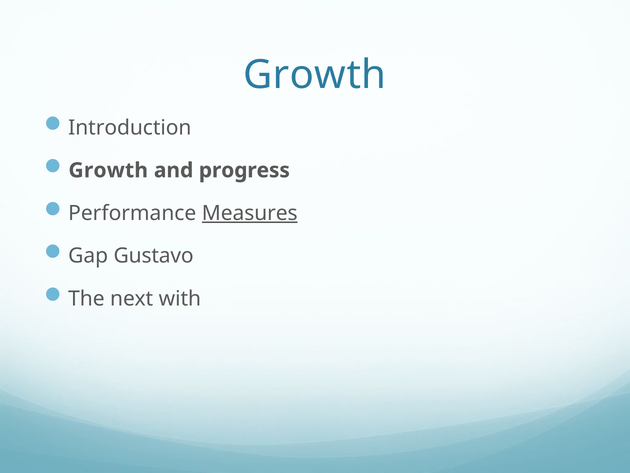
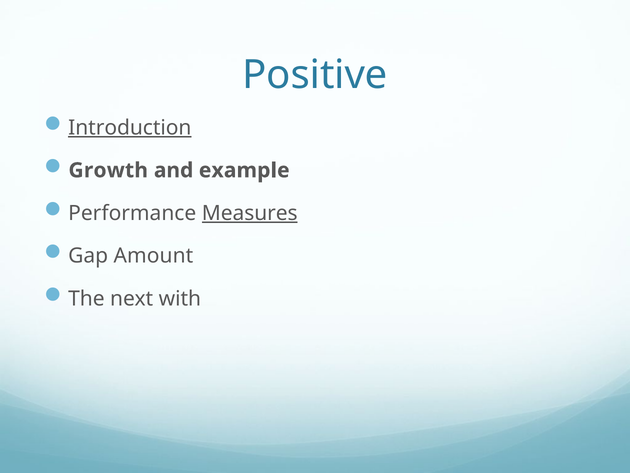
Growth: Growth -> Positive (315, 75)
Introduction underline: none -> present (130, 127)
progress: progress -> example (244, 170)
Gustavo: Gustavo -> Amount (153, 256)
